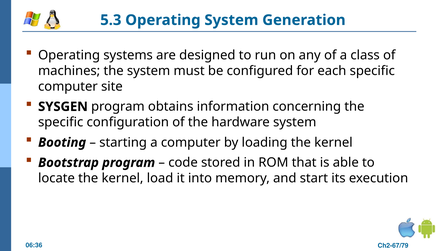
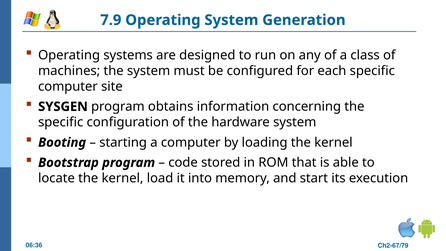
5.3: 5.3 -> 7.9 (111, 20)
